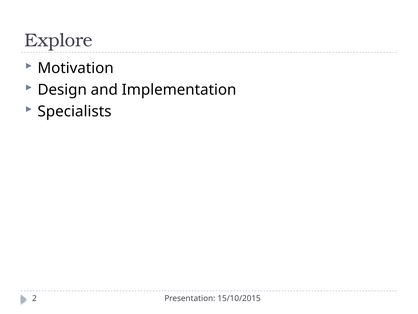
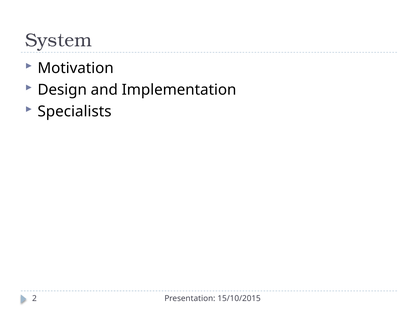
Explore: Explore -> System (58, 40)
